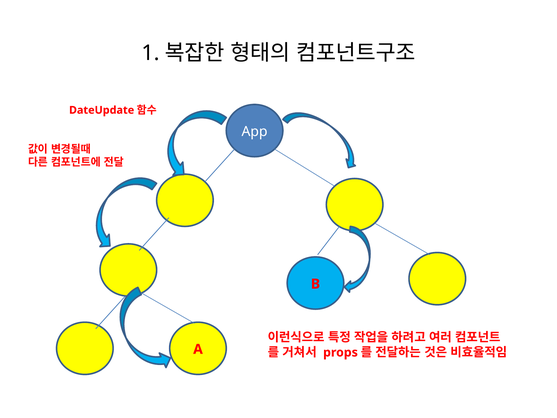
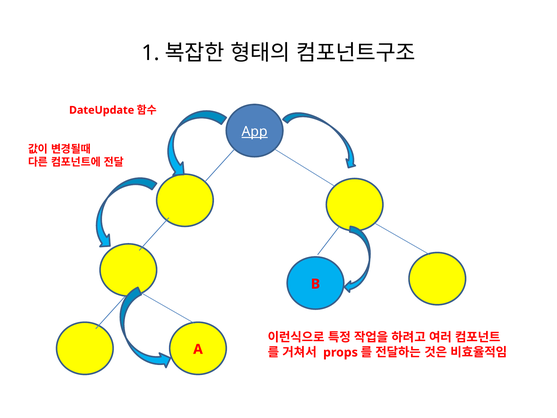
App underline: none -> present (255, 131)
